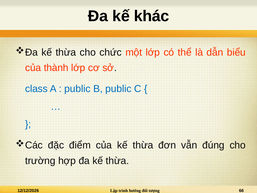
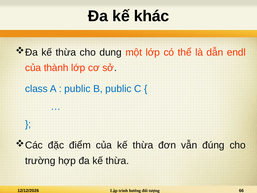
chức: chức -> dung (111, 52)
biểu: biểu -> endl (236, 52)
